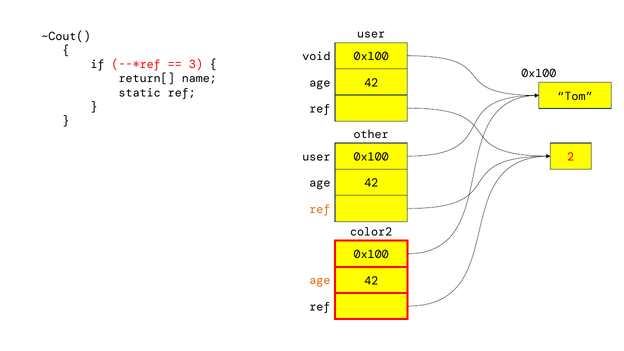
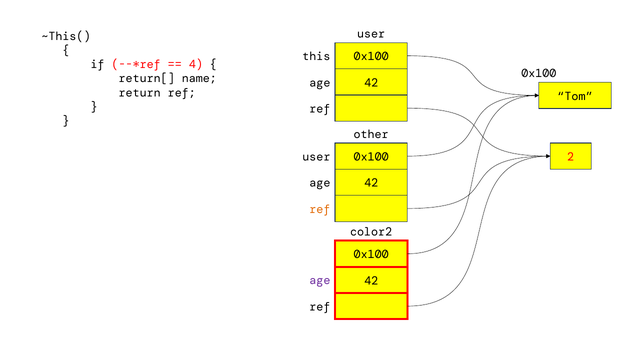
~Cout(: ~Cout( -> ~This( (66, 36)
void: void -> this (316, 56)
3: 3 -> 4 (196, 65)
static: static -> return (140, 93)
age colour: orange -> purple (320, 281)
